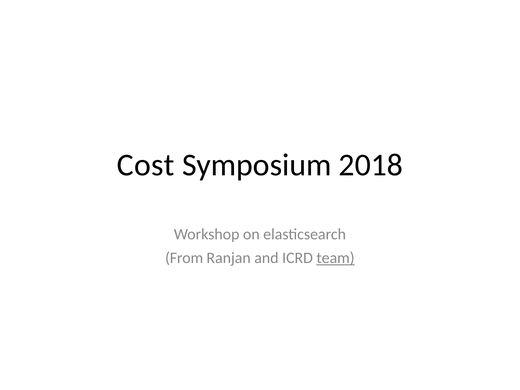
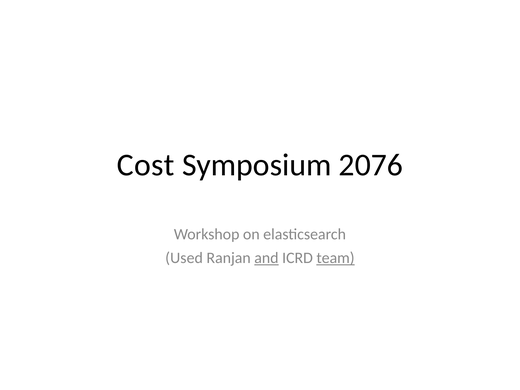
2018: 2018 -> 2076 (371, 165)
From: From -> Used (184, 258)
and underline: none -> present (266, 258)
